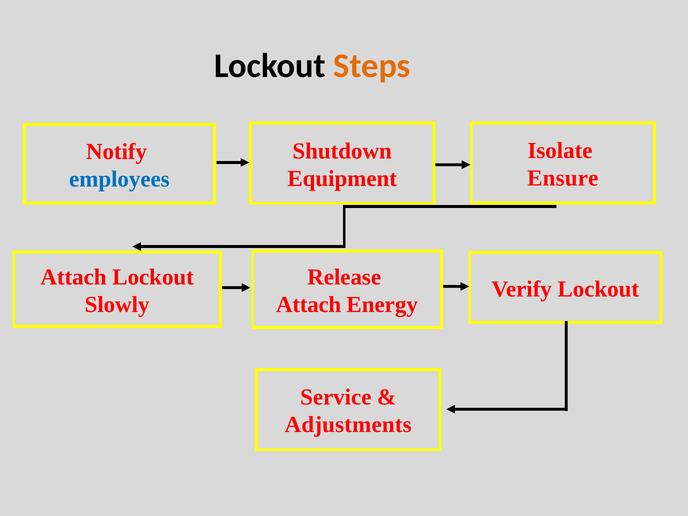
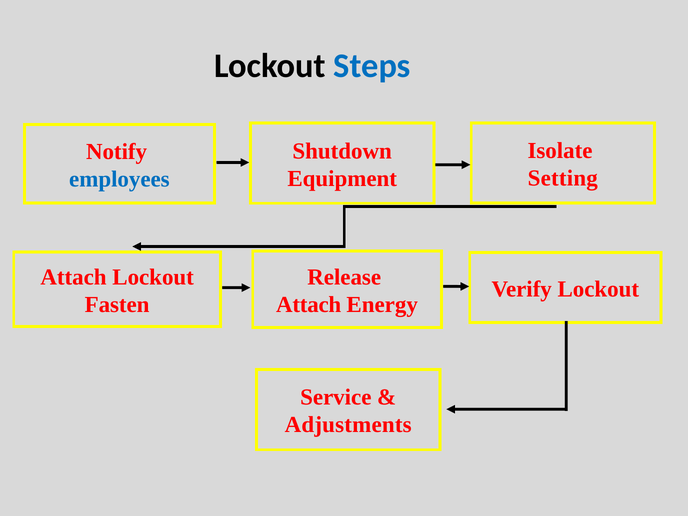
Steps colour: orange -> blue (372, 66)
Ensure: Ensure -> Setting (563, 178)
Slowly: Slowly -> Fasten (117, 305)
